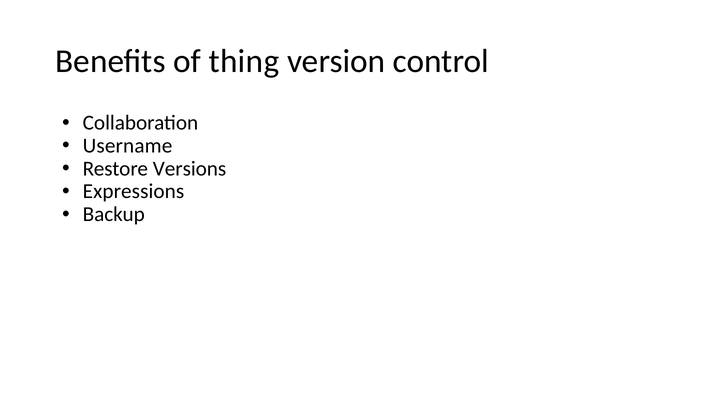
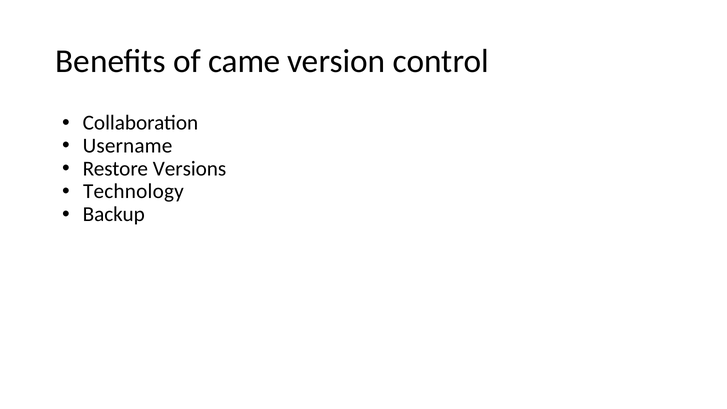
thing: thing -> came (244, 61)
Expressions: Expressions -> Technology (133, 191)
